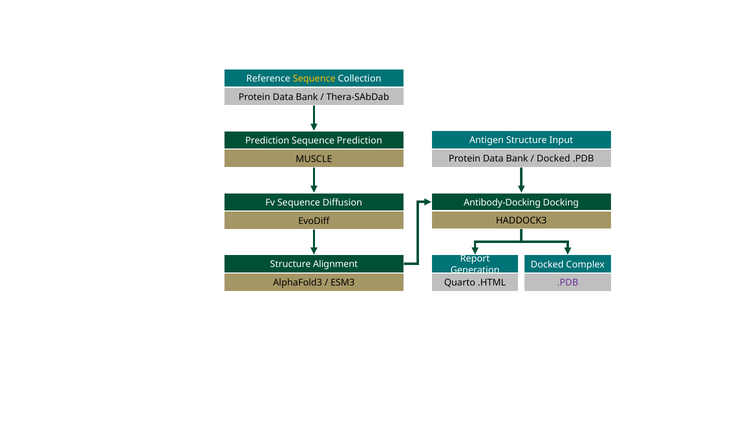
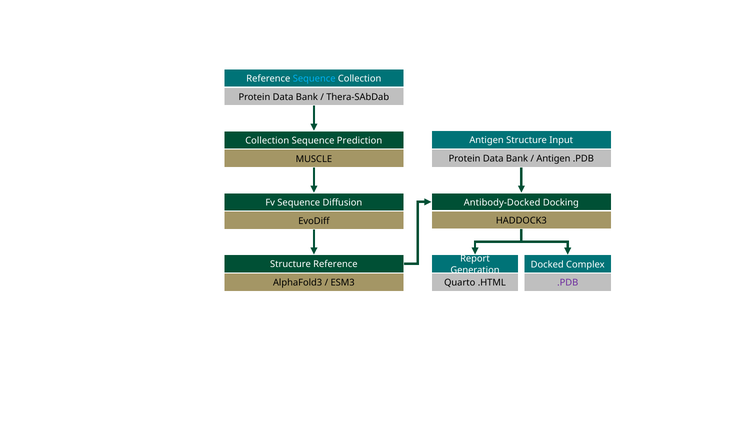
Sequence colour: yellow -> light blue (314, 79)
Prediction: Prediction -> Collection (267, 141)
Docked: Docked -> Antigen (553, 159)
Antibody-Docking: Antibody-Docking -> Antibody-Docked (502, 203)
Structure Alignment: Alignment -> Reference (335, 265)
